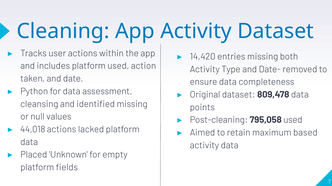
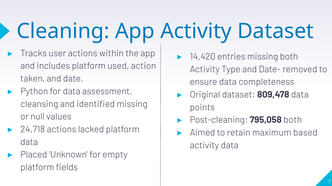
795,058 used: used -> both (293, 120)
44,018: 44,018 -> 24,718 (33, 130)
